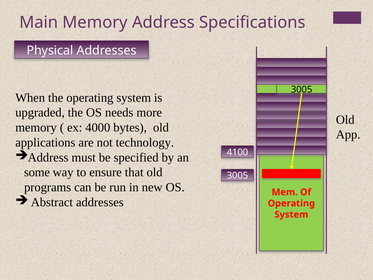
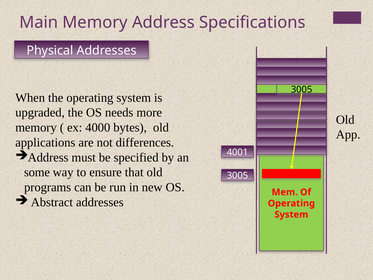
technology: technology -> differences (145, 142)
4100: 4100 -> 4001 (237, 152)
